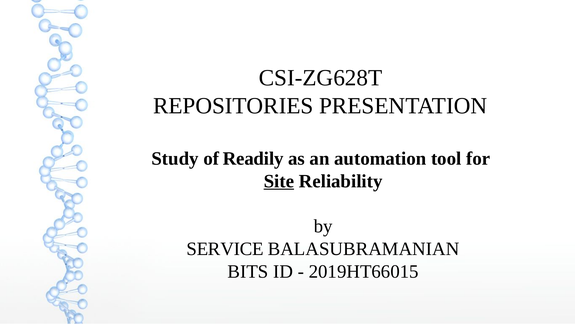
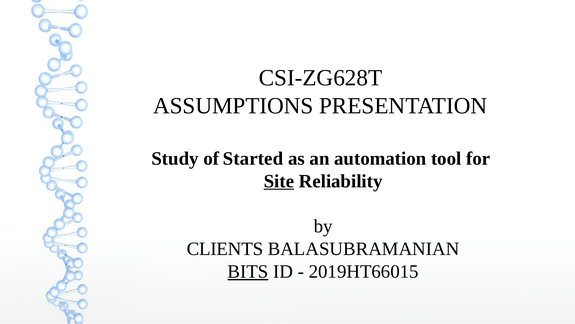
REPOSITORIES: REPOSITORIES -> ASSUMPTIONS (233, 105)
Readily: Readily -> Started (253, 158)
SERVICE: SERVICE -> CLIENTS (225, 249)
BITS underline: none -> present (248, 271)
